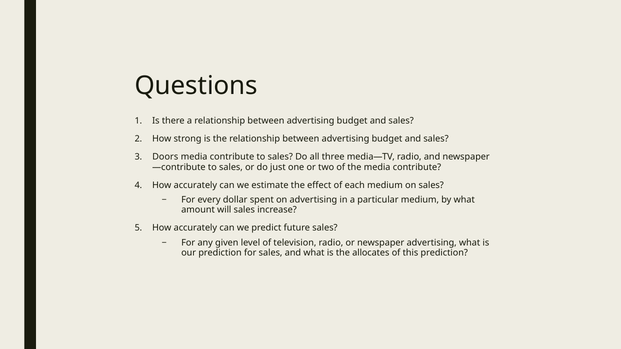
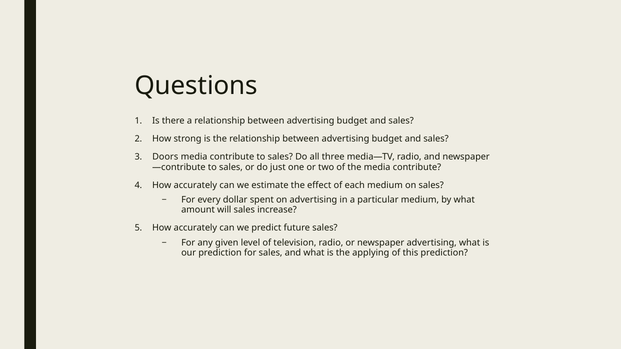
allocates: allocates -> applying (371, 253)
